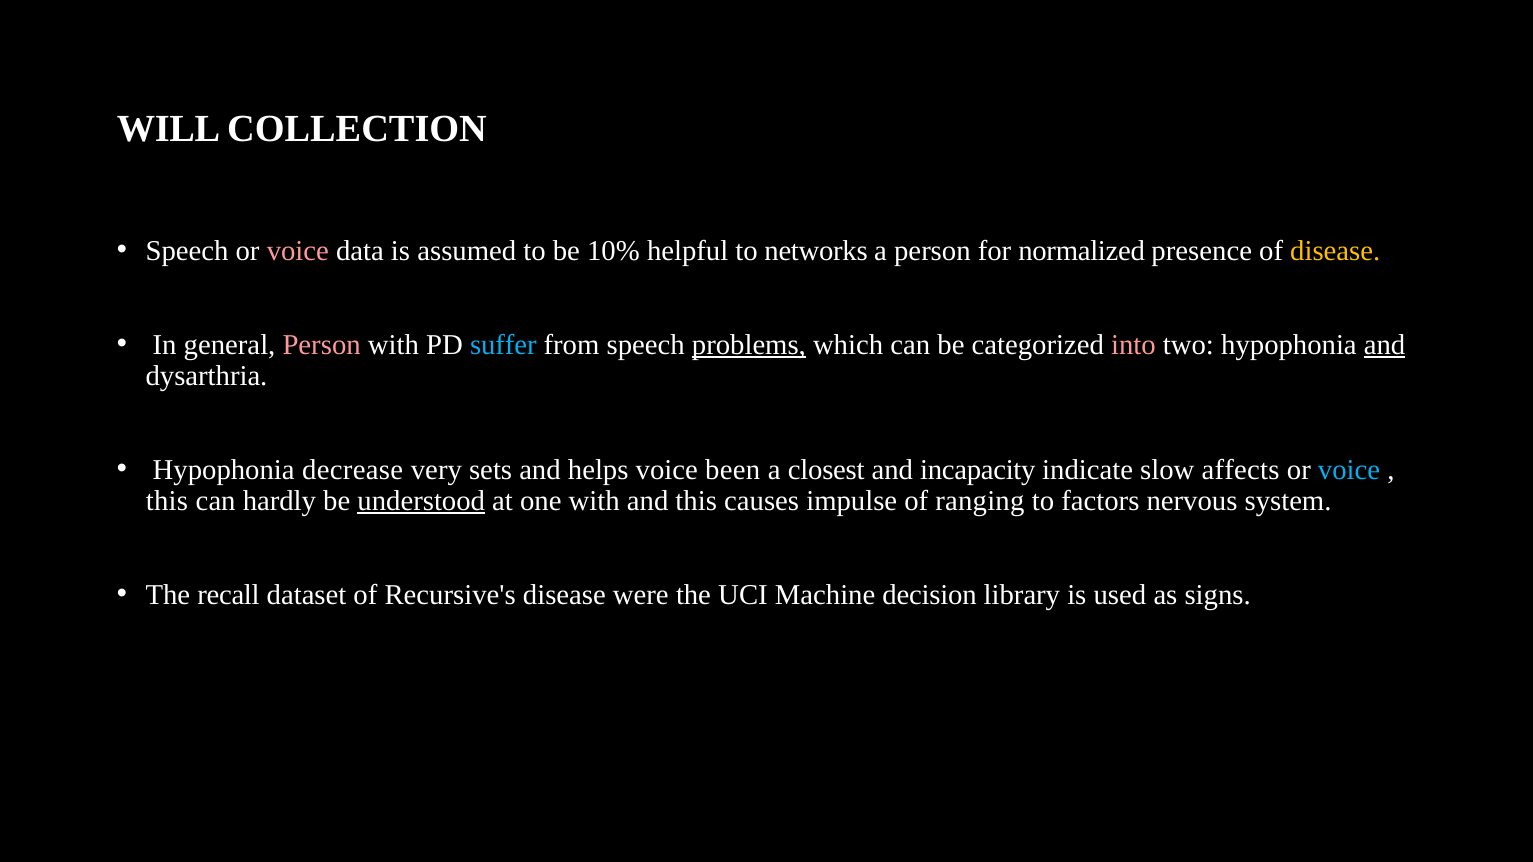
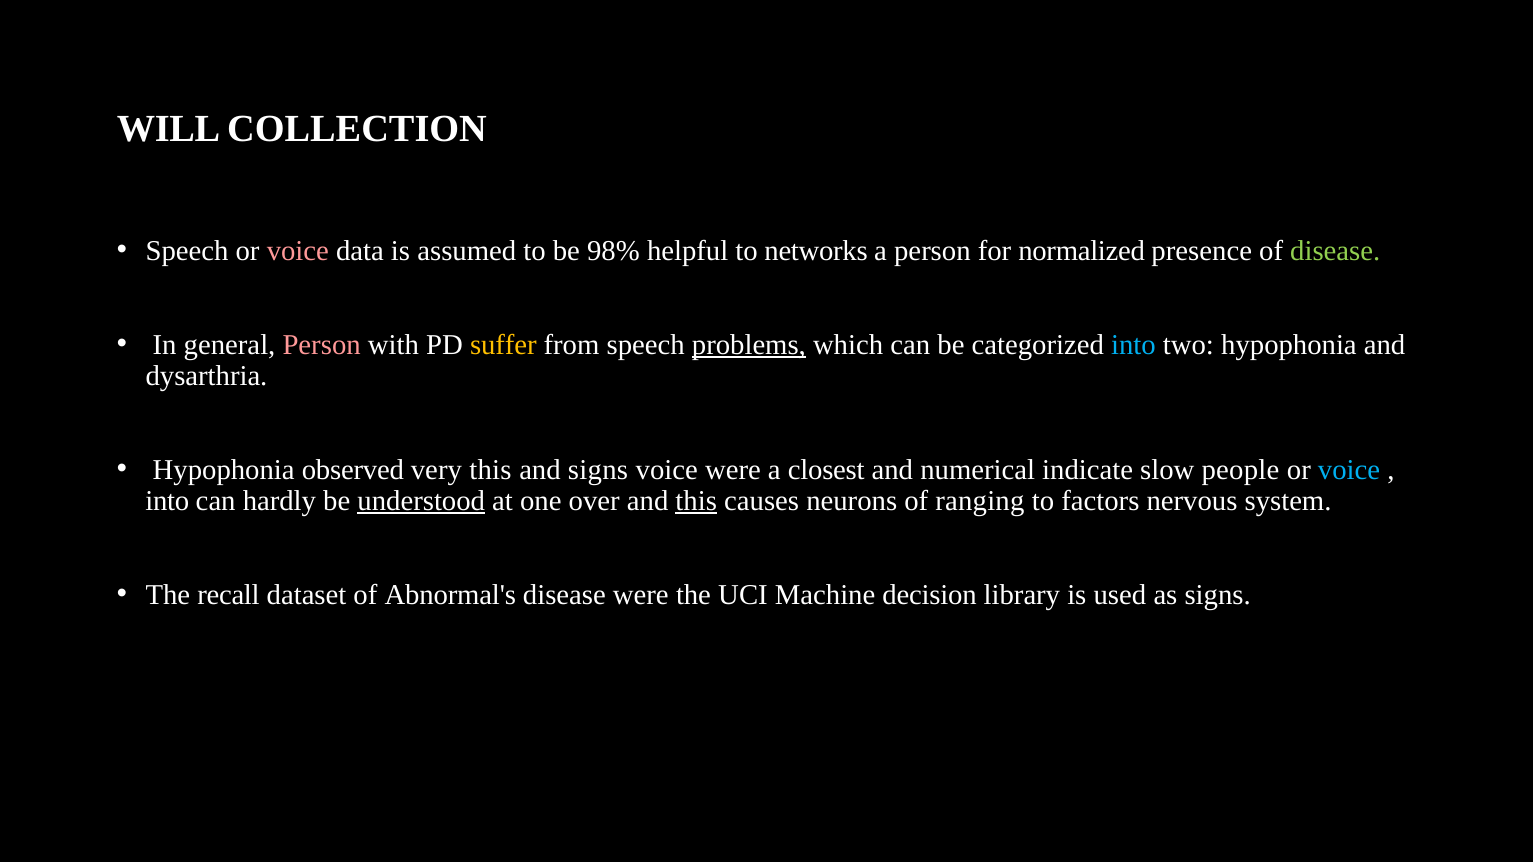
10%: 10% -> 98% (613, 251)
disease colour: yellow -> light green (1335, 251)
suffer colour: light blue -> yellow (503, 345)
into colour: pink -> light blue (1133, 345)
and underline: present -> none (1385, 345)
decrease: decrease -> observed (353, 470)
very sets: sets -> this (490, 470)
and helps: helps -> signs (598, 470)
voice been: been -> were (733, 470)
incapacity: incapacity -> numerical (978, 470)
affects: affects -> people (1241, 470)
this: this -> into (167, 501)
one with: with -> over (594, 501)
this underline: none -> present (696, 501)
impulse: impulse -> neurons (852, 501)
Recursive's: Recursive's -> Abnormal's (450, 595)
